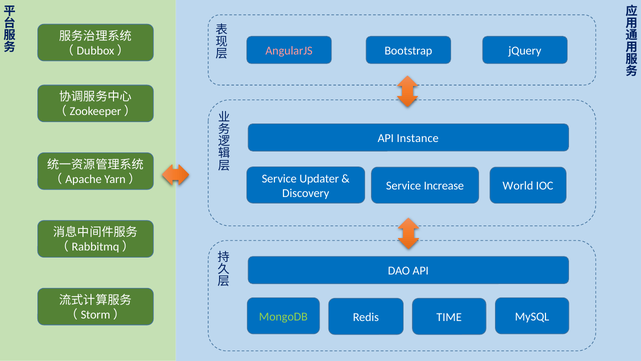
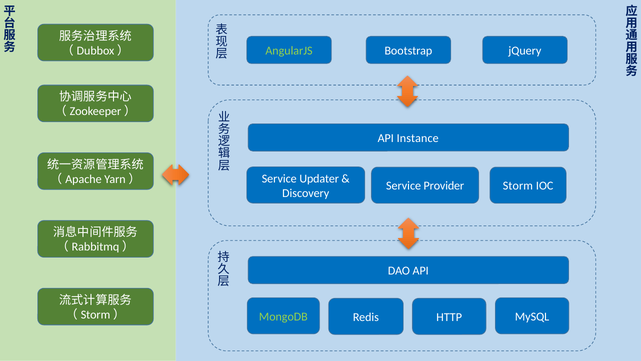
AngularJS colour: pink -> light green (289, 51)
Increase: Increase -> Provider (444, 186)
World: World -> Storm (518, 186)
TIME: TIME -> HTTP (449, 317)
